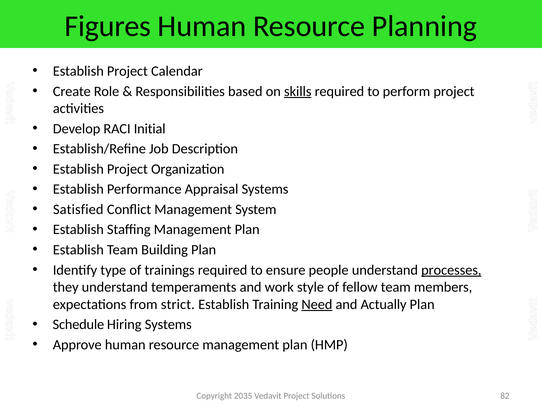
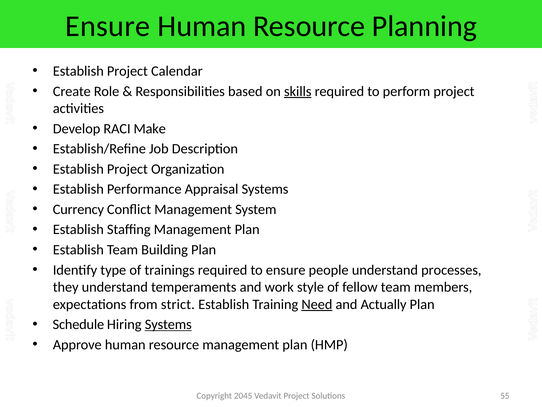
Figures: Figures -> Ensure (108, 26)
Initial: Initial -> Make (150, 128)
Satisfied: Satisfied -> Currency (78, 209)
processes underline: present -> none (451, 270)
Systems underline: none -> present (168, 324)
2035: 2035 -> 2045 (243, 396)
82: 82 -> 55 (505, 395)
